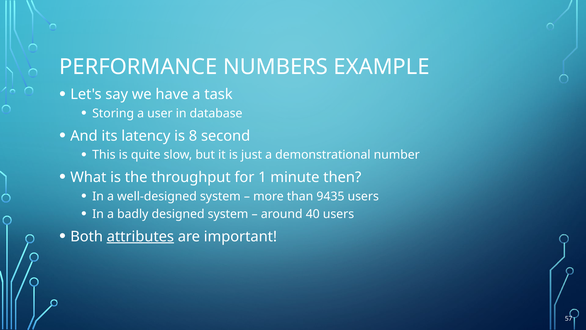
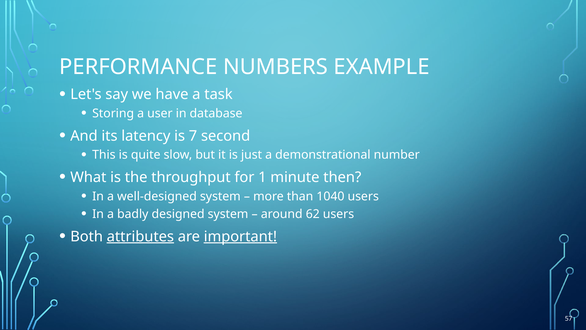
8: 8 -> 7 (193, 136)
9435: 9435 -> 1040 (330, 196)
40: 40 -> 62 (313, 214)
important underline: none -> present (240, 236)
